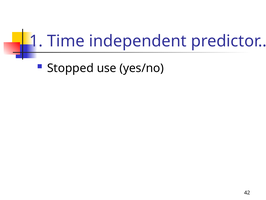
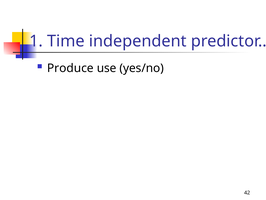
Stopped: Stopped -> Produce (70, 68)
